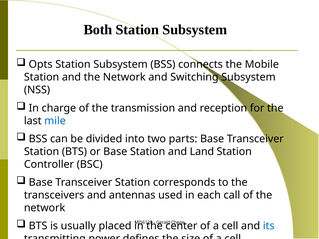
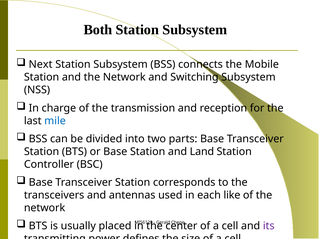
Opts: Opts -> Next (41, 65)
call: call -> like (232, 195)
its colour: blue -> purple (269, 226)
